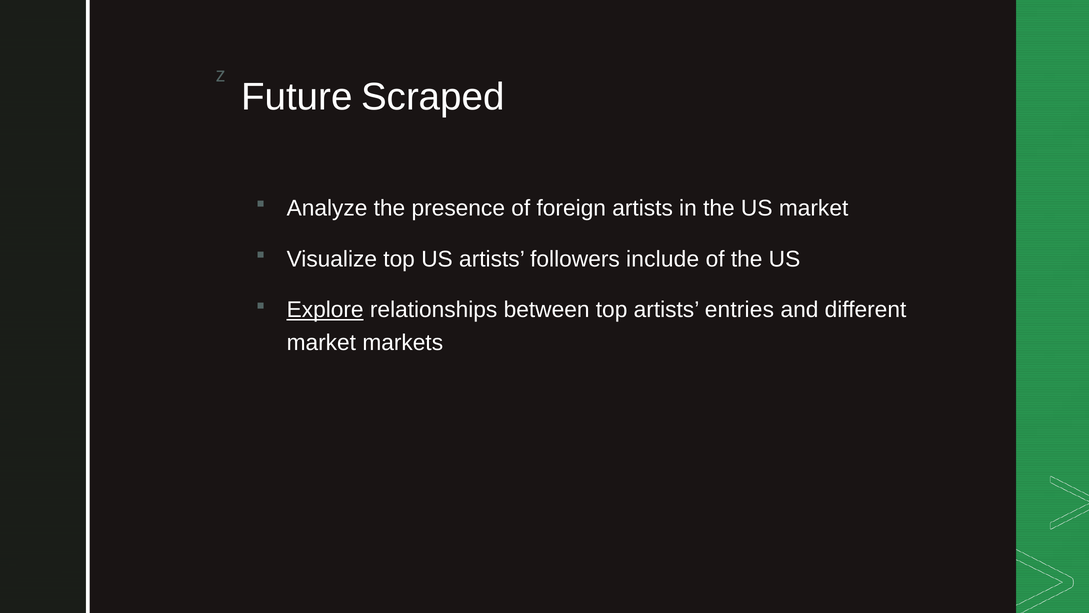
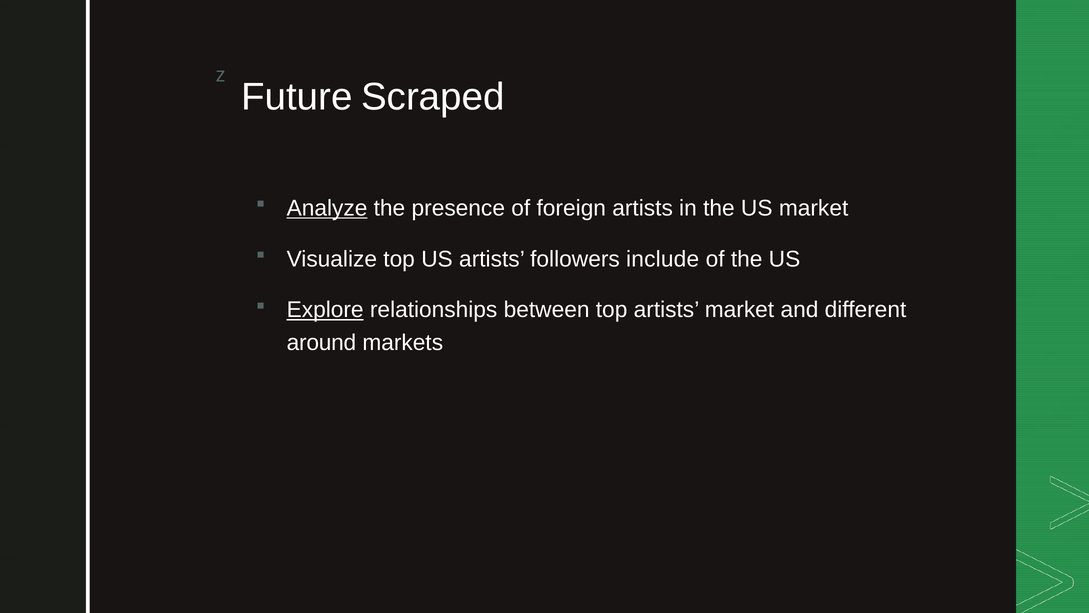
Analyze underline: none -> present (327, 208)
artists entries: entries -> market (739, 310)
market: market -> around (321, 342)
